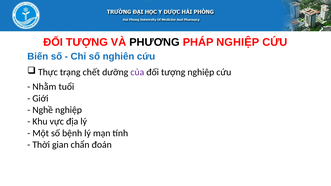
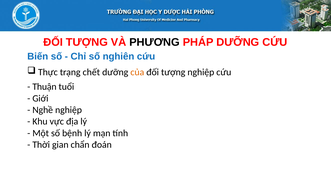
PHÁP NGHIỆP: NGHIỆP -> DƯỠNG (238, 42)
của colour: purple -> orange (137, 72)
Nhằm: Nhằm -> Thuận (44, 87)
